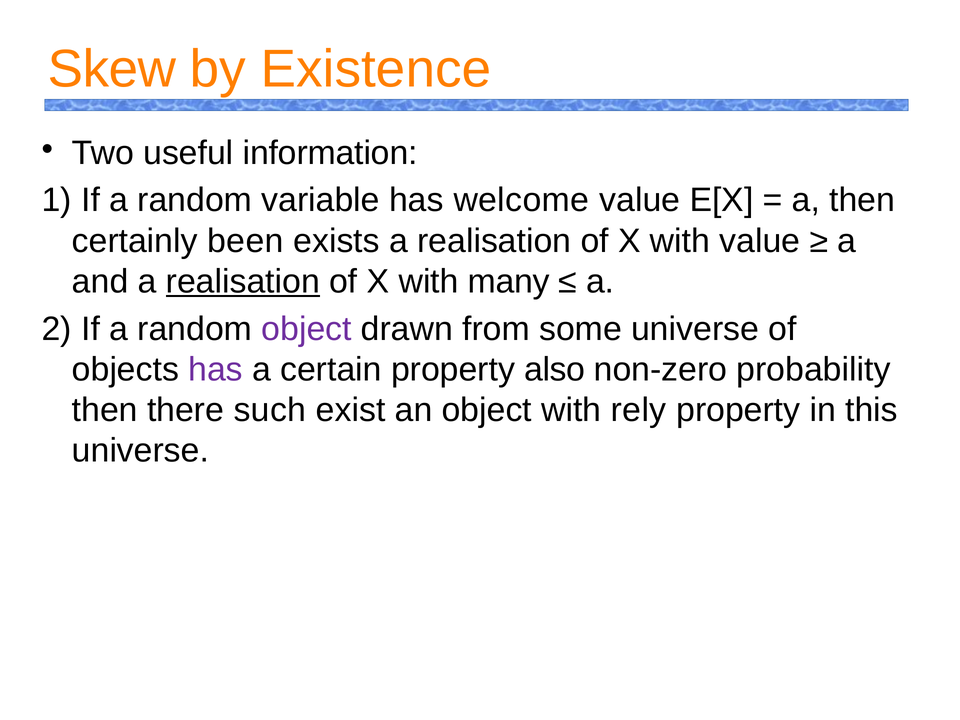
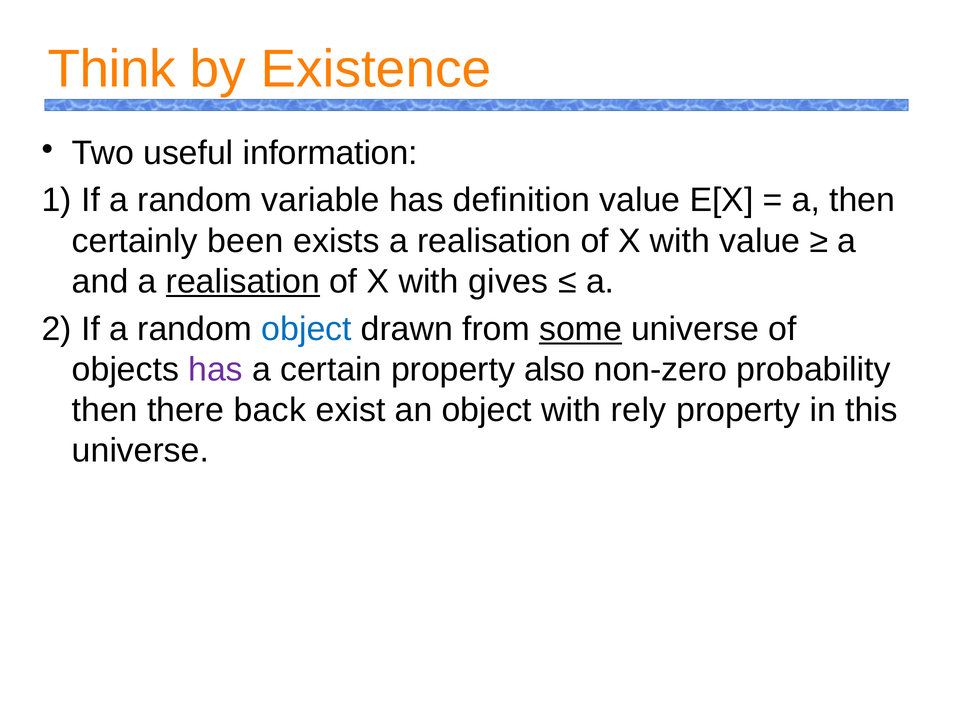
Skew: Skew -> Think (112, 69)
welcome: welcome -> definition (521, 200)
many: many -> gives (508, 281)
object colour: purple -> blue (307, 329)
some underline: none -> present (581, 329)
such: such -> back (270, 410)
